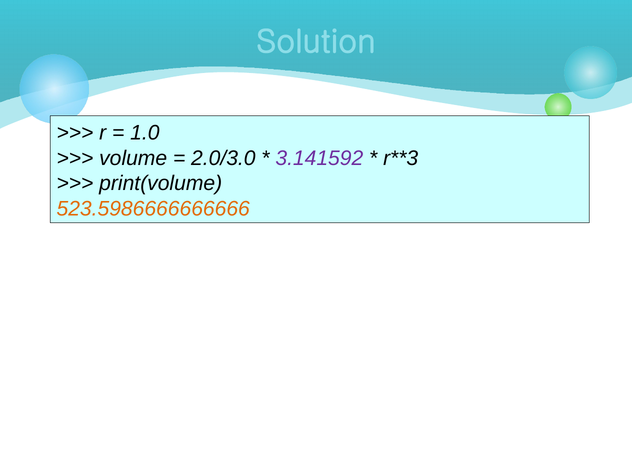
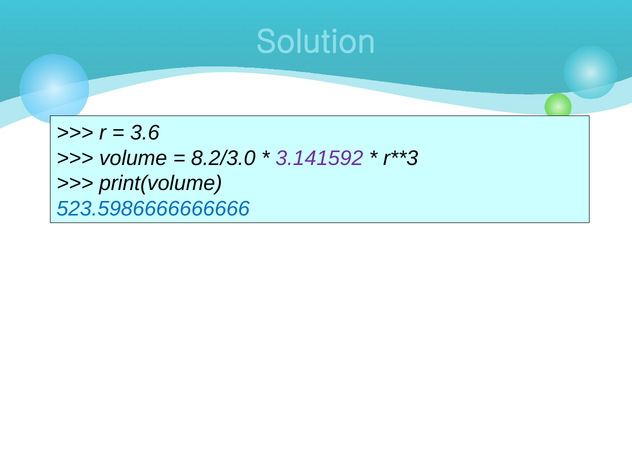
1.0: 1.0 -> 3.6 (145, 133)
2.0/3.0: 2.0/3.0 -> 8.2/3.0 (223, 158)
523.5986666666666 colour: orange -> blue (153, 209)
